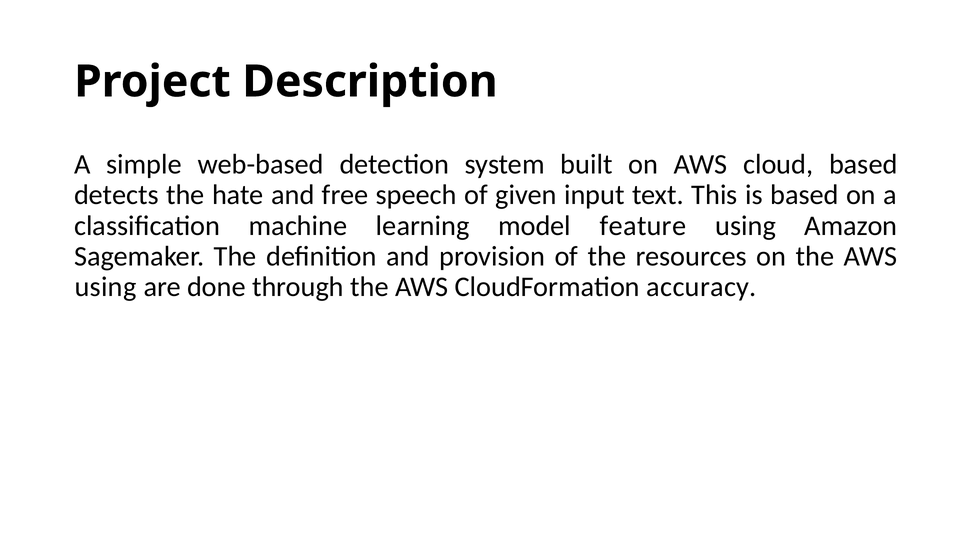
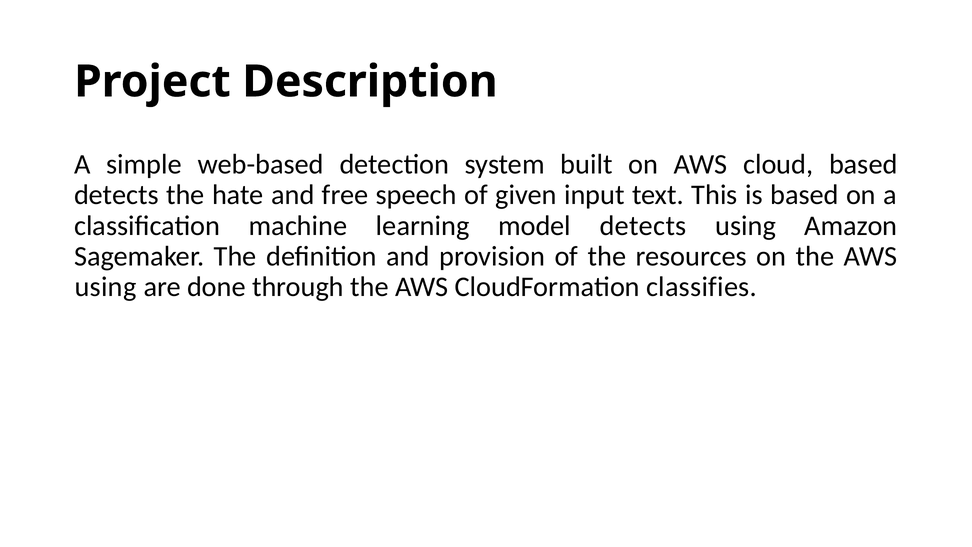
model feature: feature -> detects (643, 226)
accuracy: accuracy -> classifies (702, 287)
